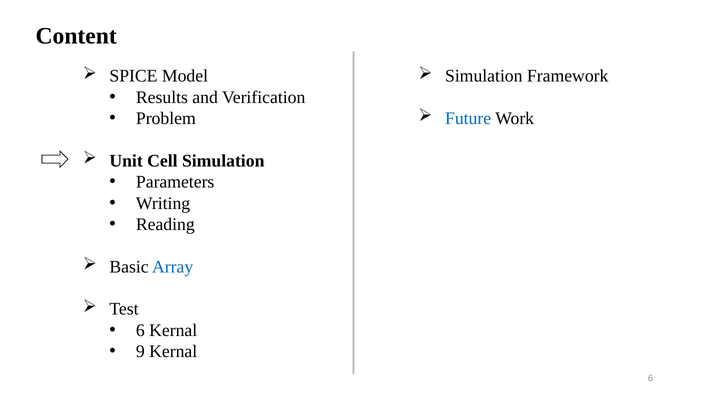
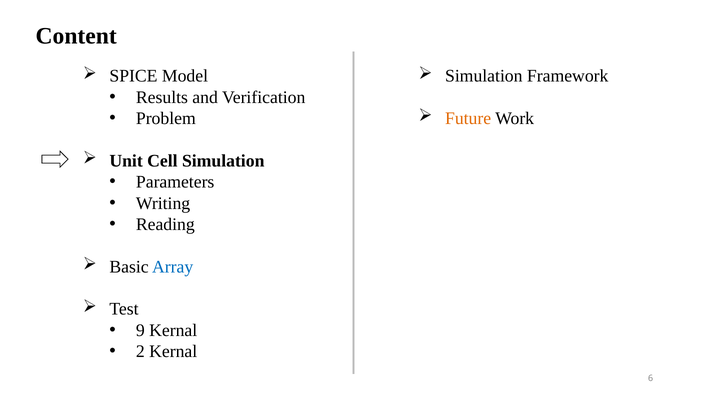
Future colour: blue -> orange (468, 119)
6: 6 -> 9 (140, 331)
9: 9 -> 2 (140, 352)
